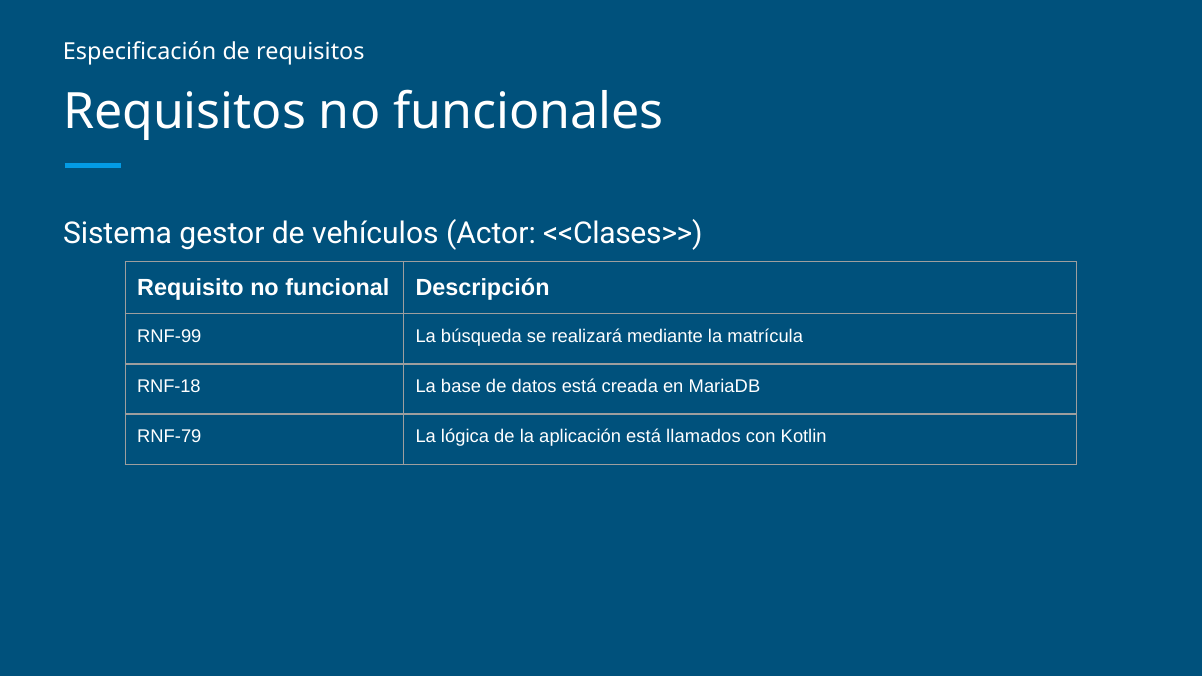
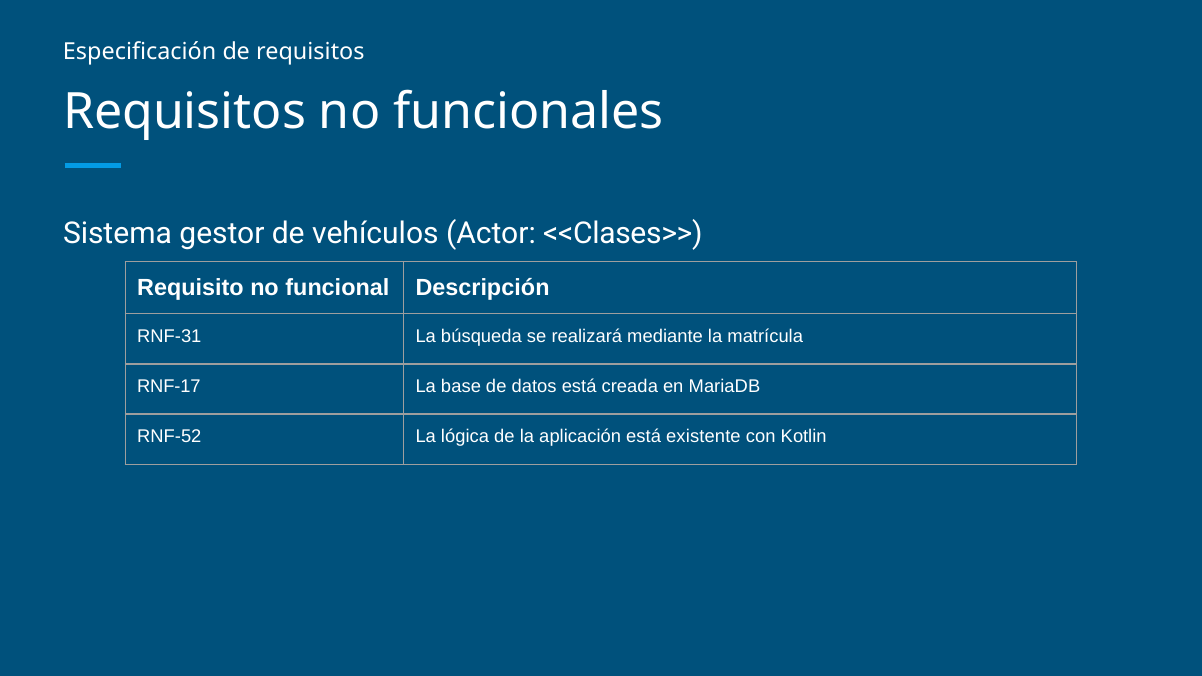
RNF-99: RNF-99 -> RNF-31 (169, 337)
RNF-18: RNF-18 -> RNF-17 (169, 387)
RNF-79: RNF-79 -> RNF-52 (169, 437)
llamados: llamados -> existente (703, 437)
